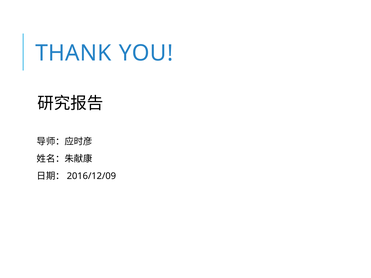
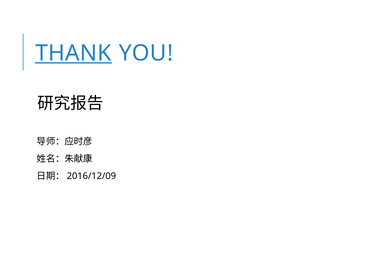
THANK underline: none -> present (73, 53)
